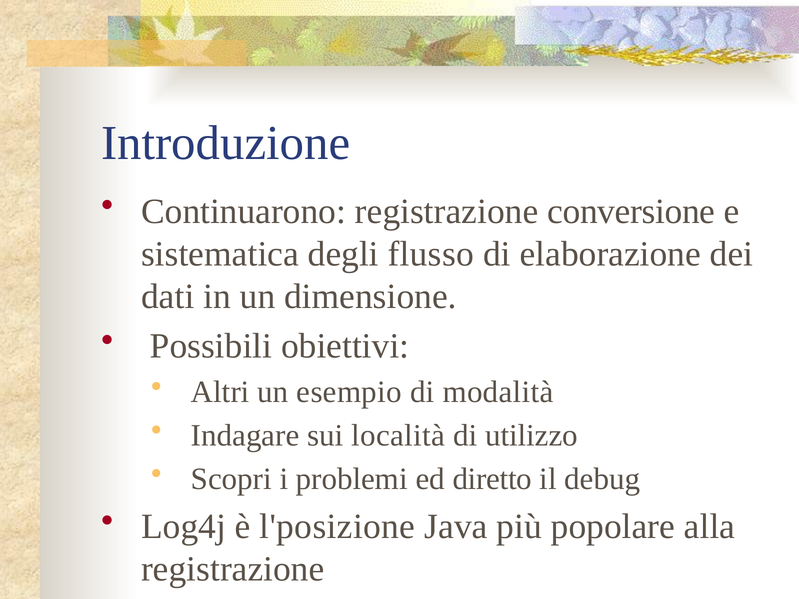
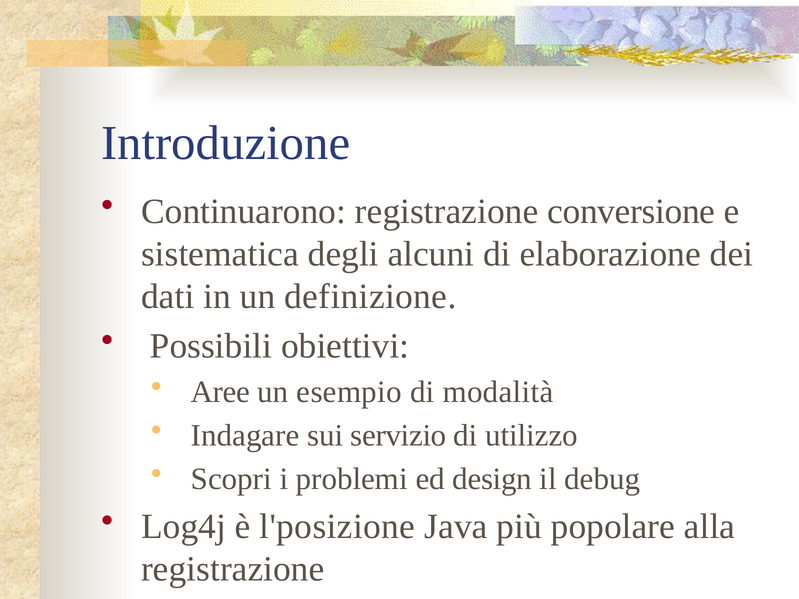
flusso: flusso -> alcuni (431, 254)
dimensione: dimensione -> definizione (370, 297)
Altri: Altri -> Aree (220, 392)
località: località -> servizio (398, 436)
diretto: diretto -> design (492, 479)
